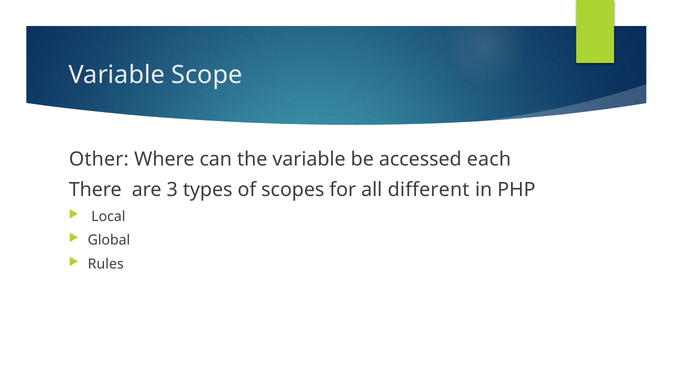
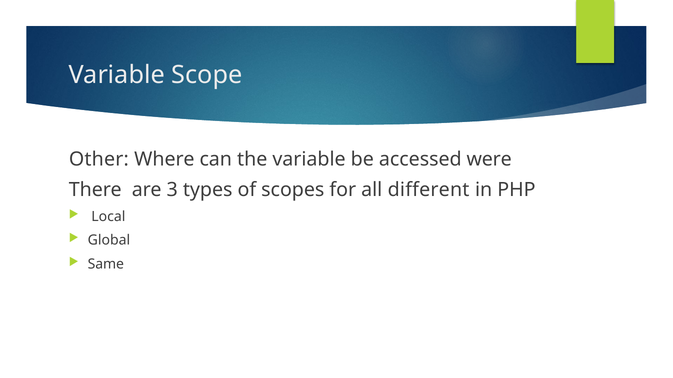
each: each -> were (489, 159)
Rules: Rules -> Same (106, 264)
